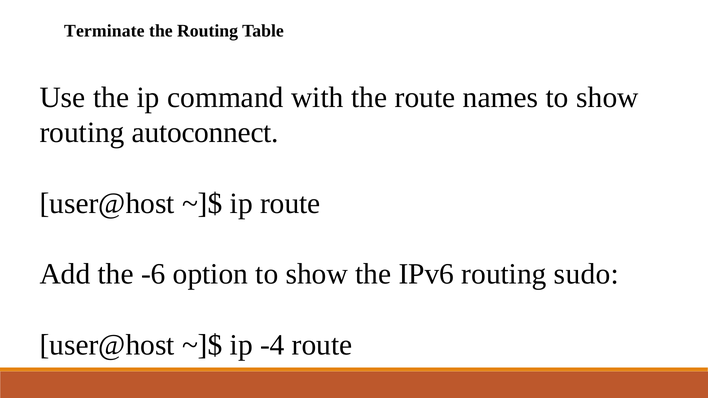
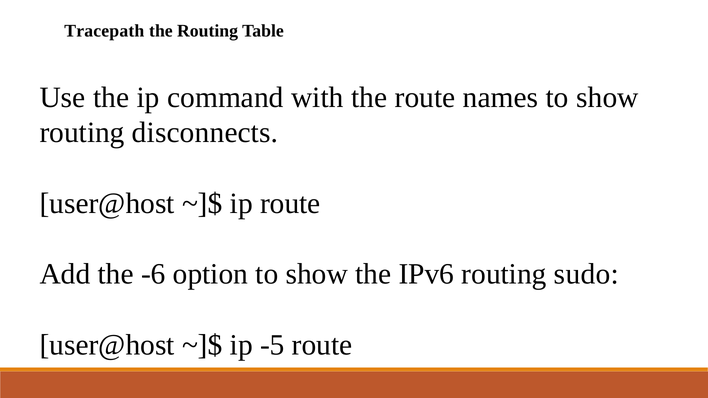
Terminate: Terminate -> Tracepath (104, 31)
autoconnect: autoconnect -> disconnects (205, 133)
-4: -4 -> -5 (272, 345)
